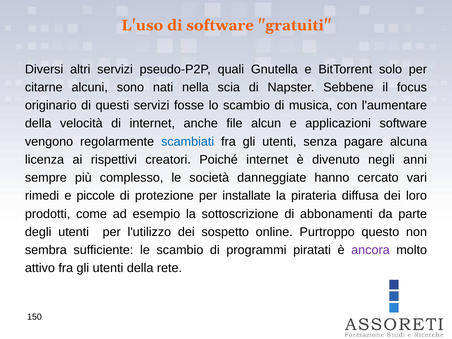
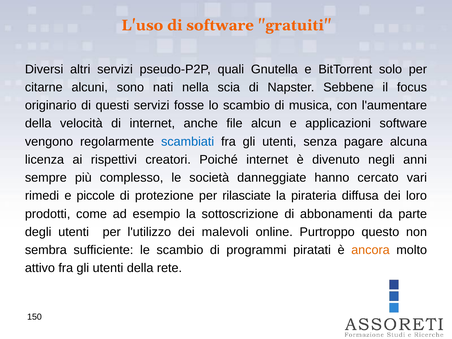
installate: installate -> rilasciate (247, 196)
sospetto: sospetto -> malevoli (225, 232)
ancora colour: purple -> orange (370, 250)
